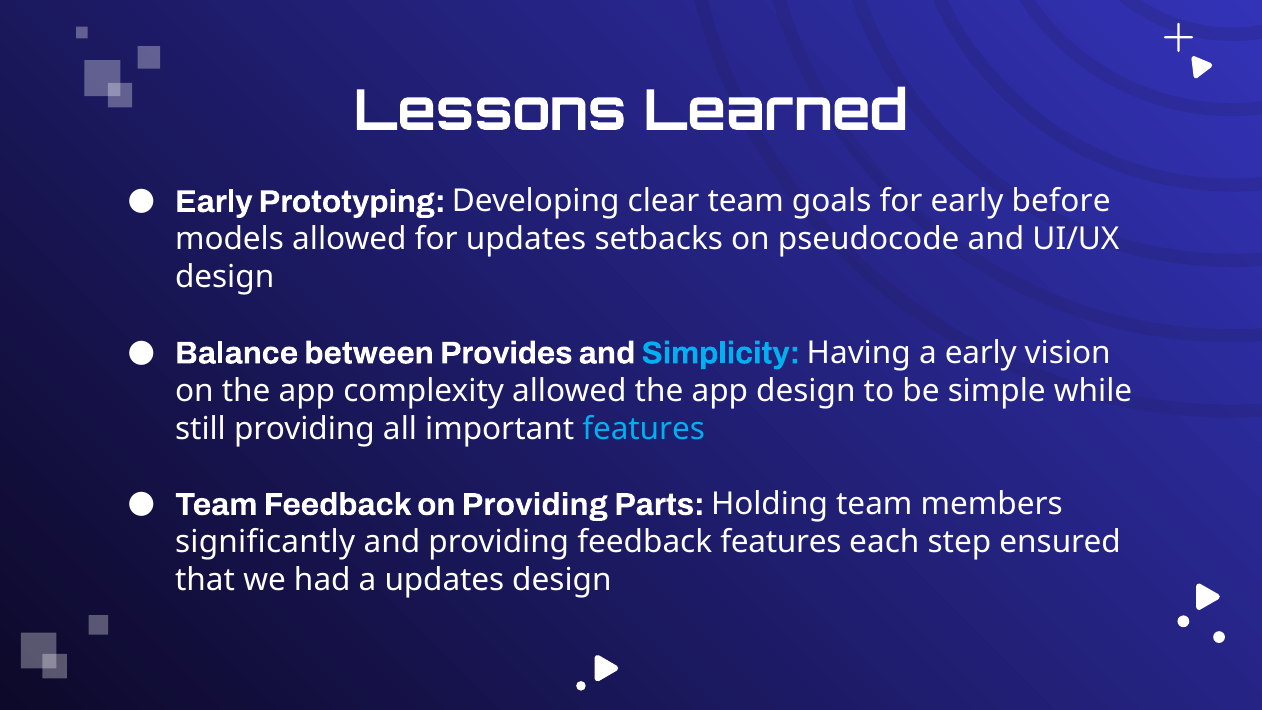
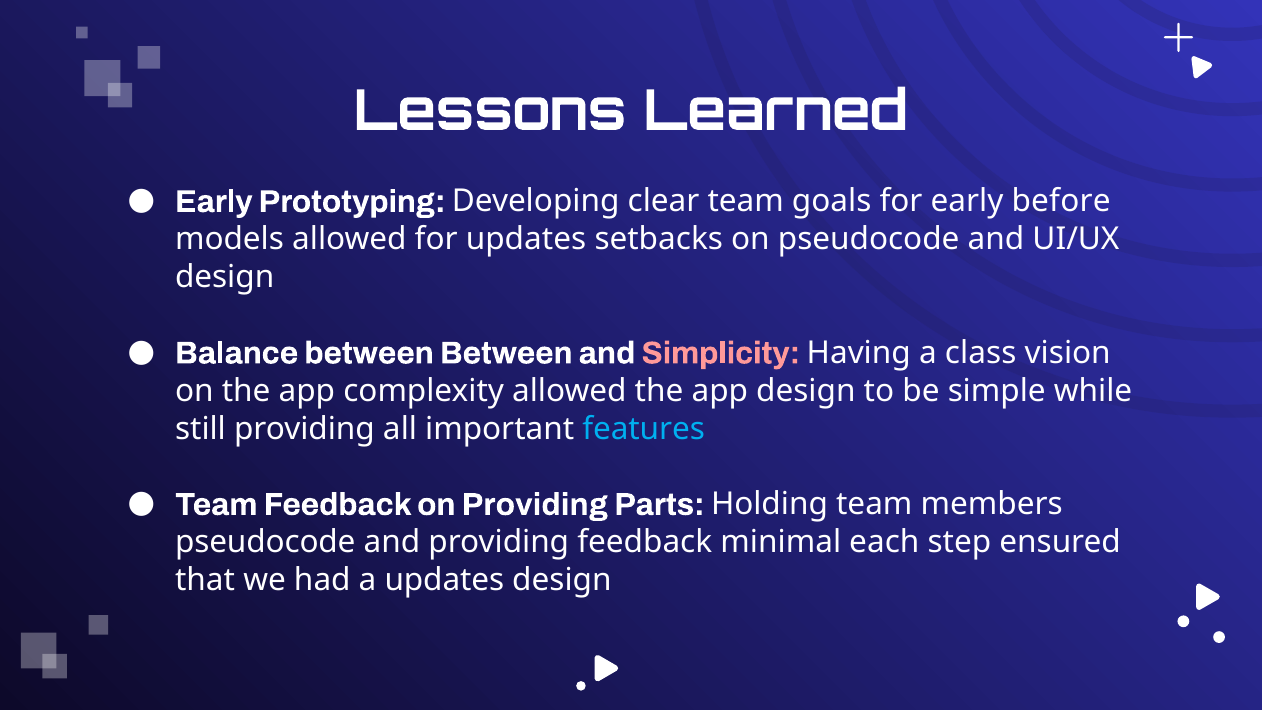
between Provides: Provides -> Between (506, 353)
Simplicity colour: light blue -> pink (721, 353)
a early: early -> class (981, 353)
significantly: significantly -> pseudocode (265, 542)
feedback features: features -> minimal (781, 542)
